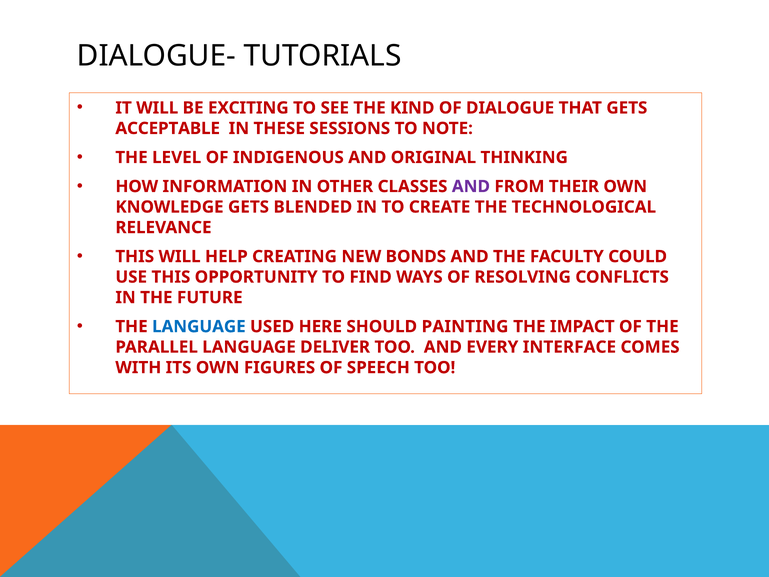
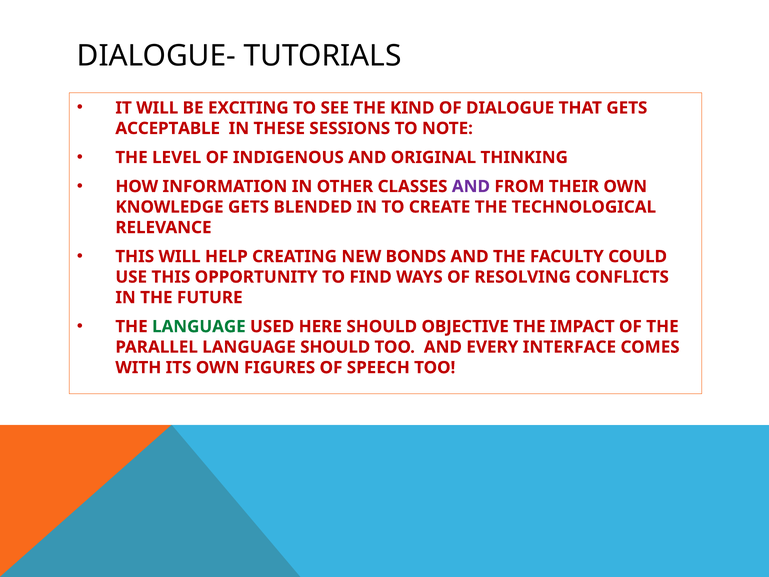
LANGUAGE colour: blue -> green (199, 326)
PAINTING: PAINTING -> OBJECTIVE (465, 326)
LANGUAGE DELIVER: DELIVER -> SHOULD (335, 347)
